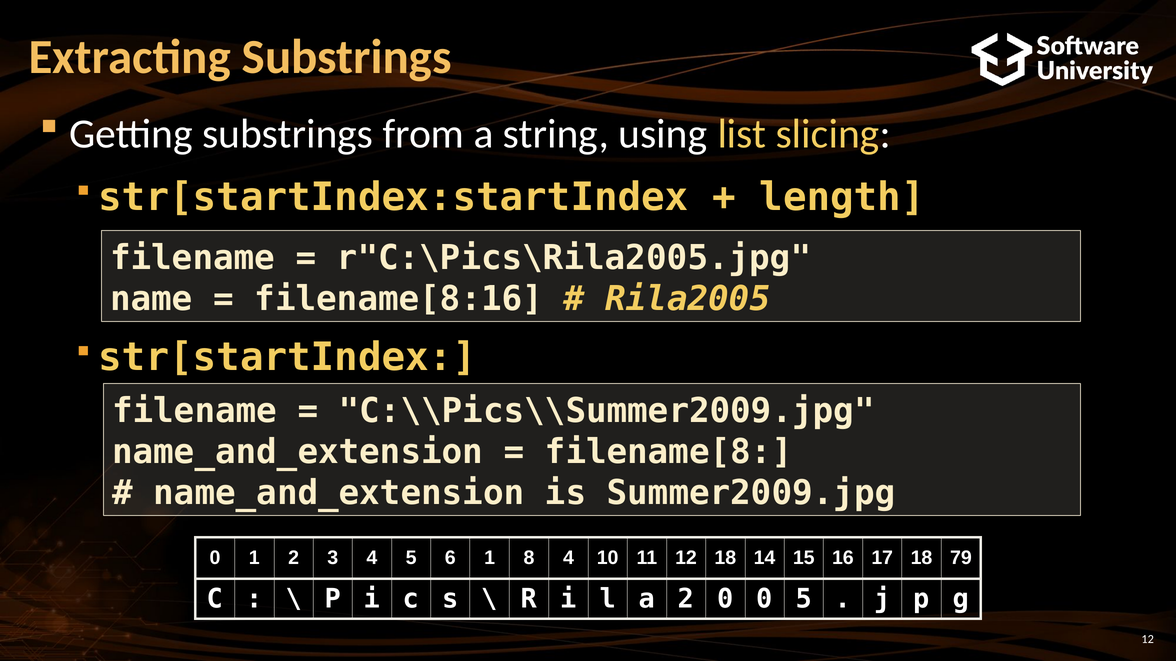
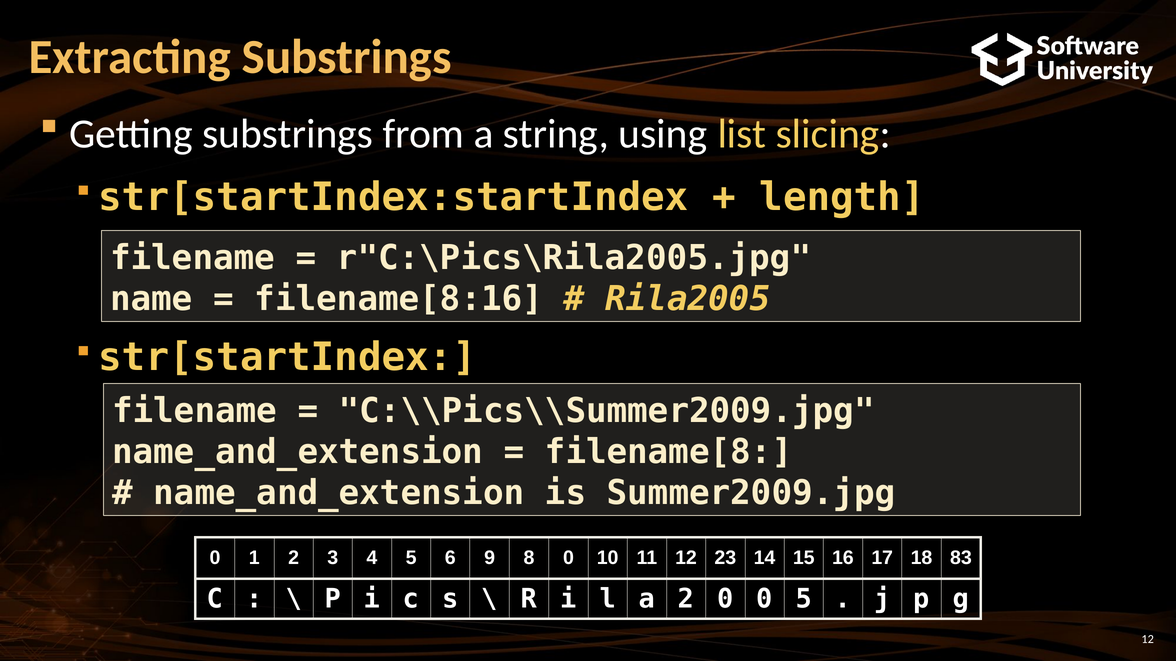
6 1: 1 -> 9 (490, 558)
8 4: 4 -> 0 (568, 558)
12 18: 18 -> 23 (725, 558)
79: 79 -> 83 (961, 558)
